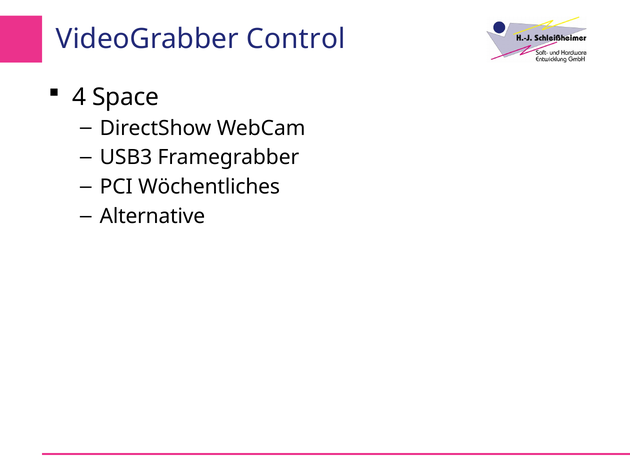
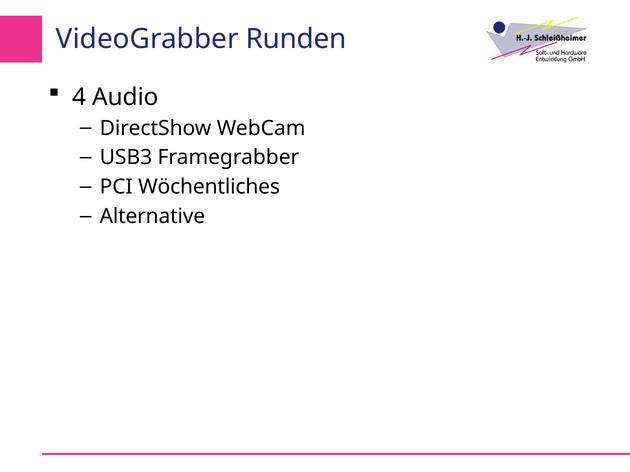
Control: Control -> Runden (296, 39)
Space: Space -> Audio (126, 97)
